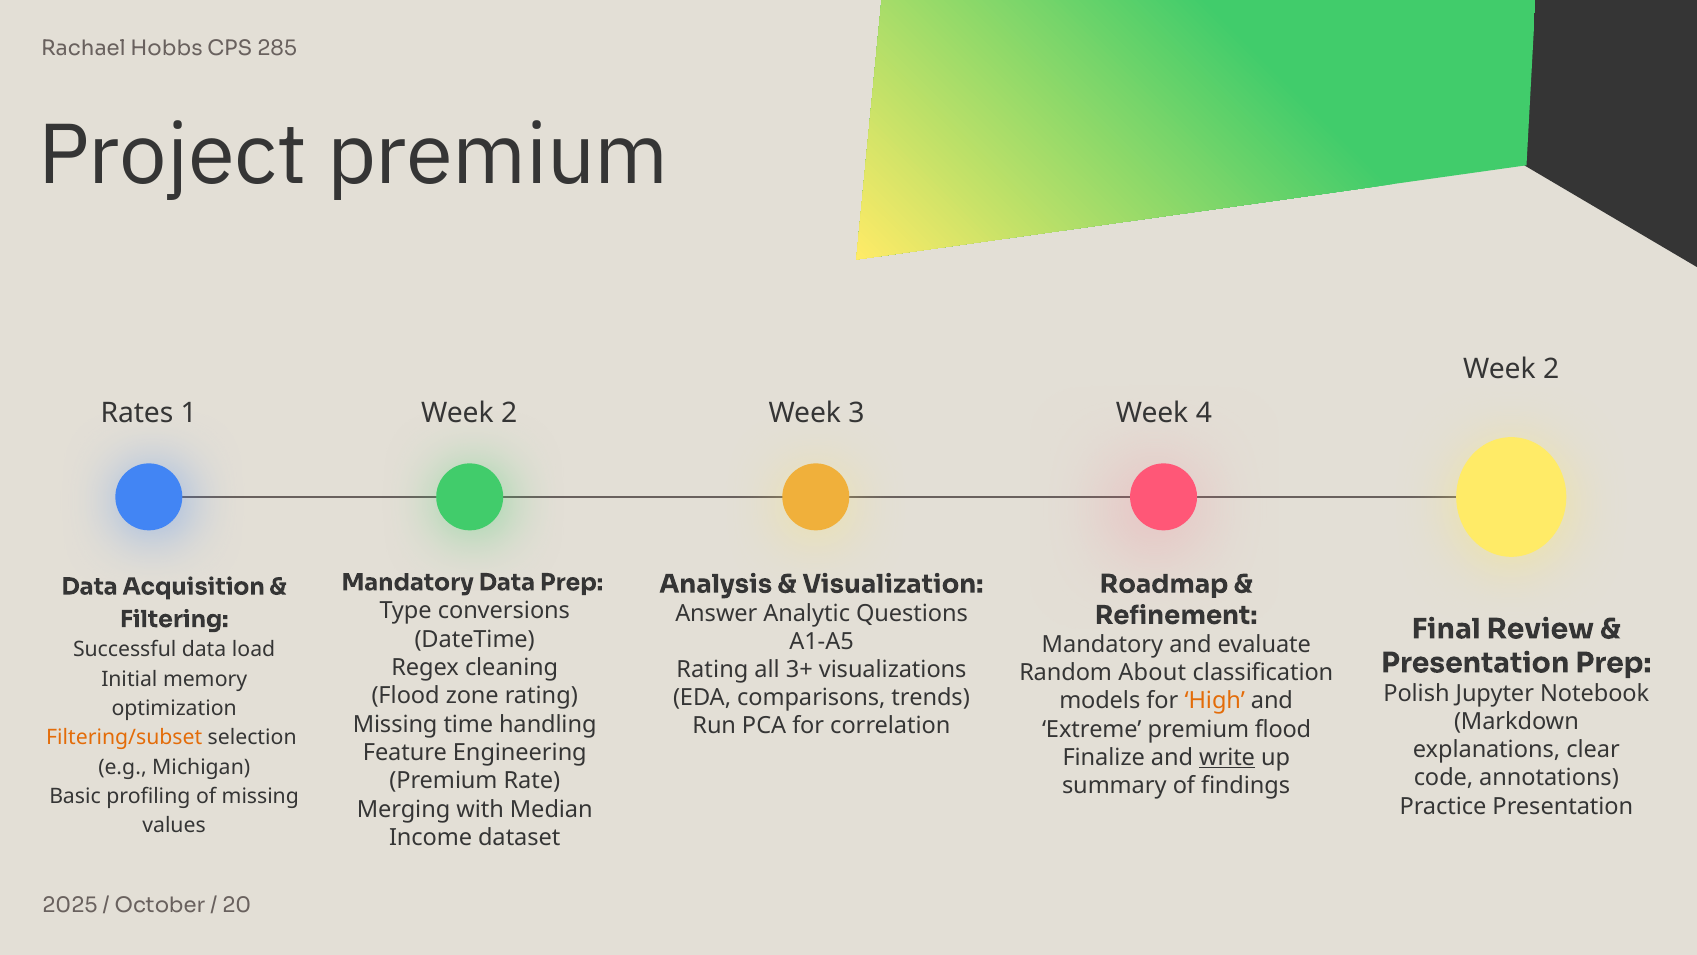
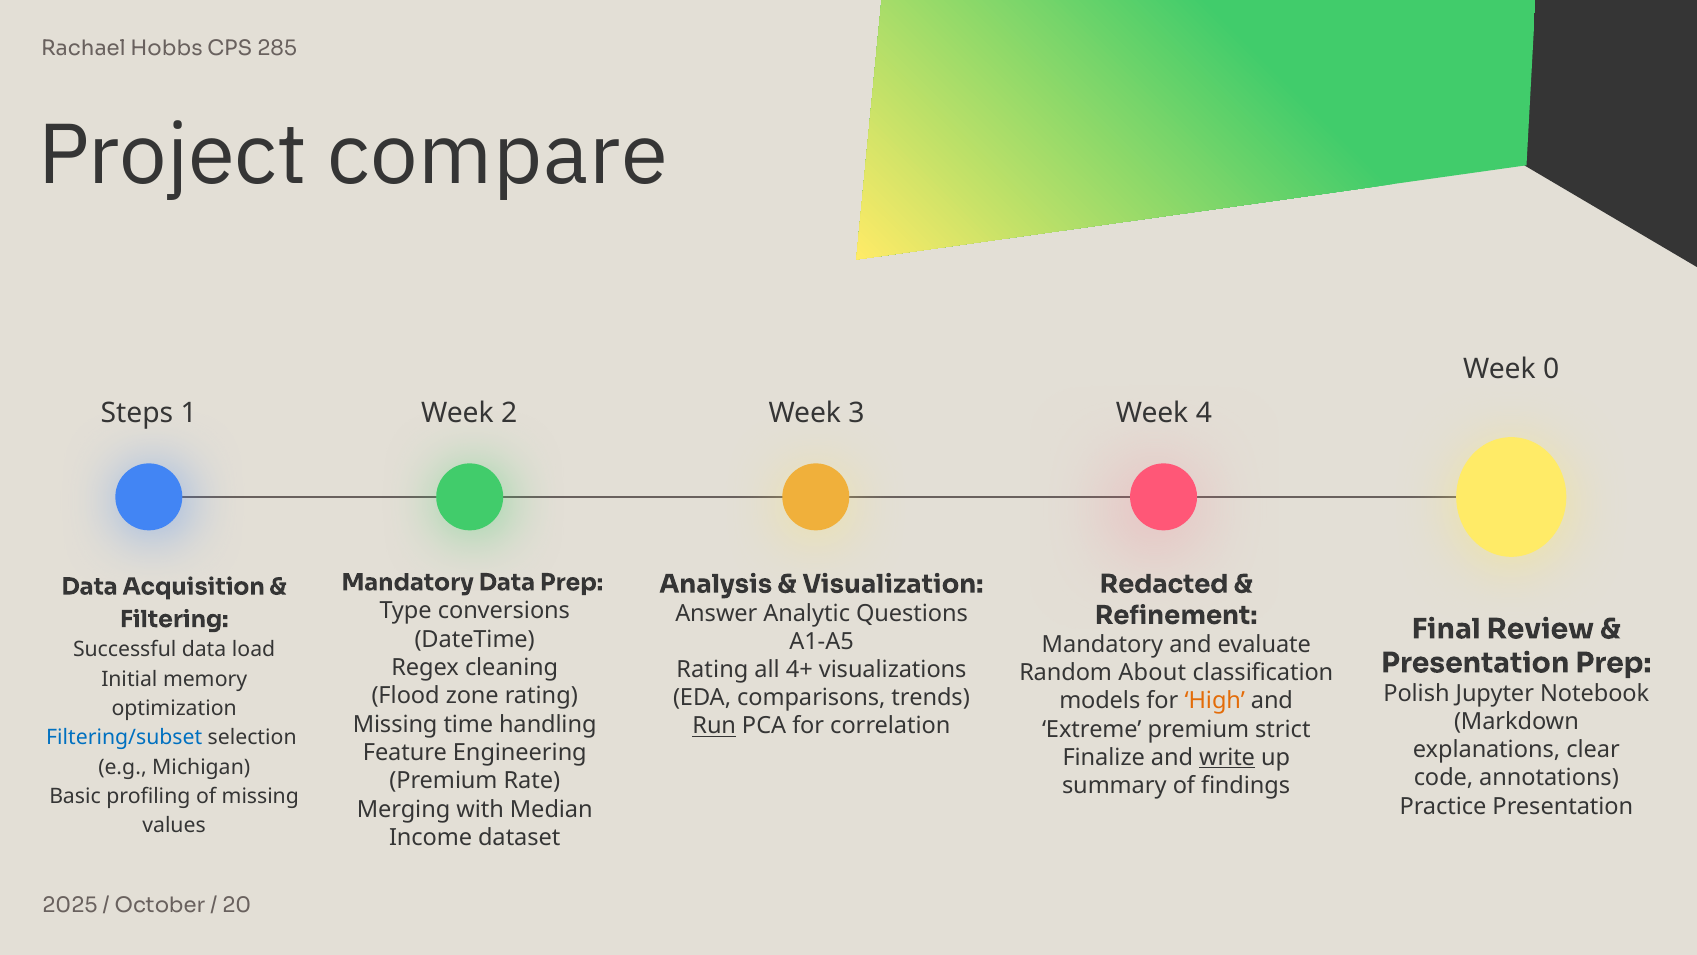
Project premium: premium -> compare (497, 156)
2: 2 -> 0 (1551, 369)
Rates: Rates -> Steps (137, 413)
Roadmap: Roadmap -> Redacted (1164, 584)
3+: 3+ -> 4+ (799, 670)
Run underline: none -> present (714, 726)
premium flood: flood -> strict (1283, 729)
Filtering/subset colour: orange -> blue (124, 738)
